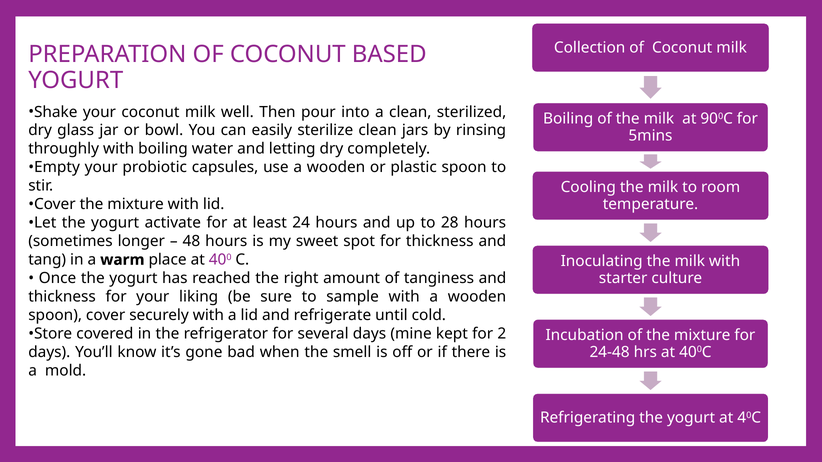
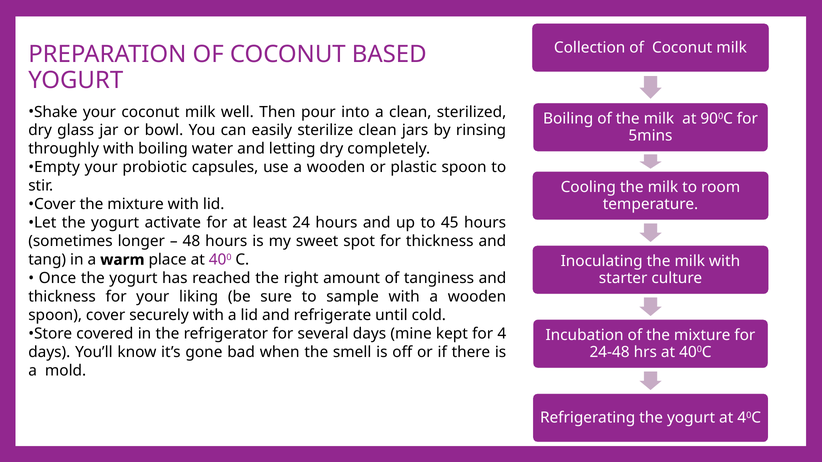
28: 28 -> 45 (450, 223)
2: 2 -> 4 (502, 334)
